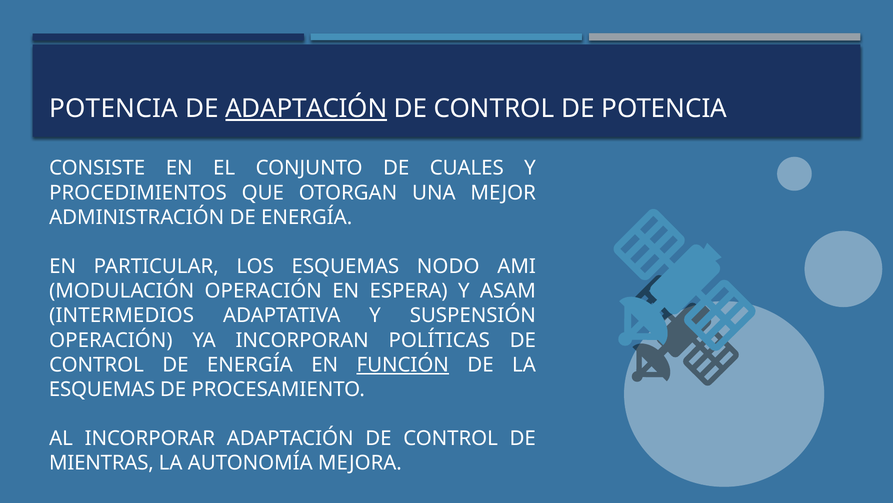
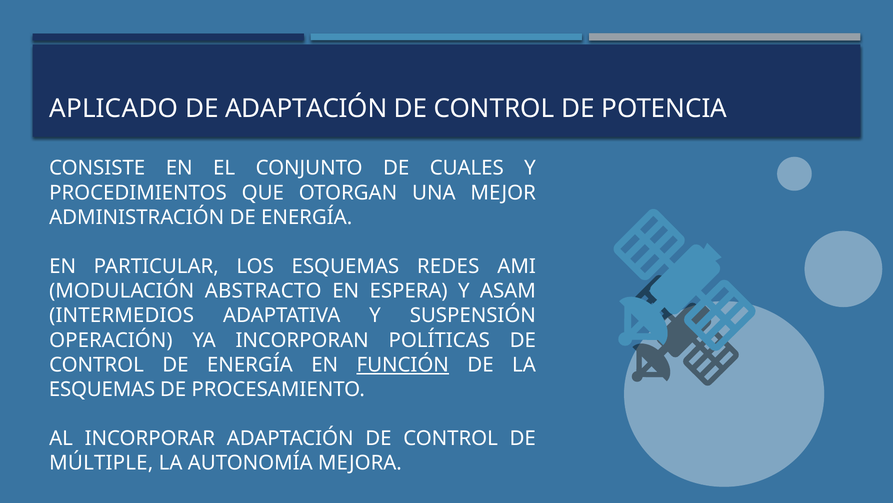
POTENCIA: POTENCIA -> APLICADO (114, 109)
ADAPTACIÓN underline: present -> none (306, 109)
NODO: NODO -> REDES (448, 266)
MODULACIÓN OPERACIÓN: OPERACIÓN -> ABSTRACTO (263, 291)
MIENTRAS: MIENTRAS -> MÚLTIPLE (101, 463)
